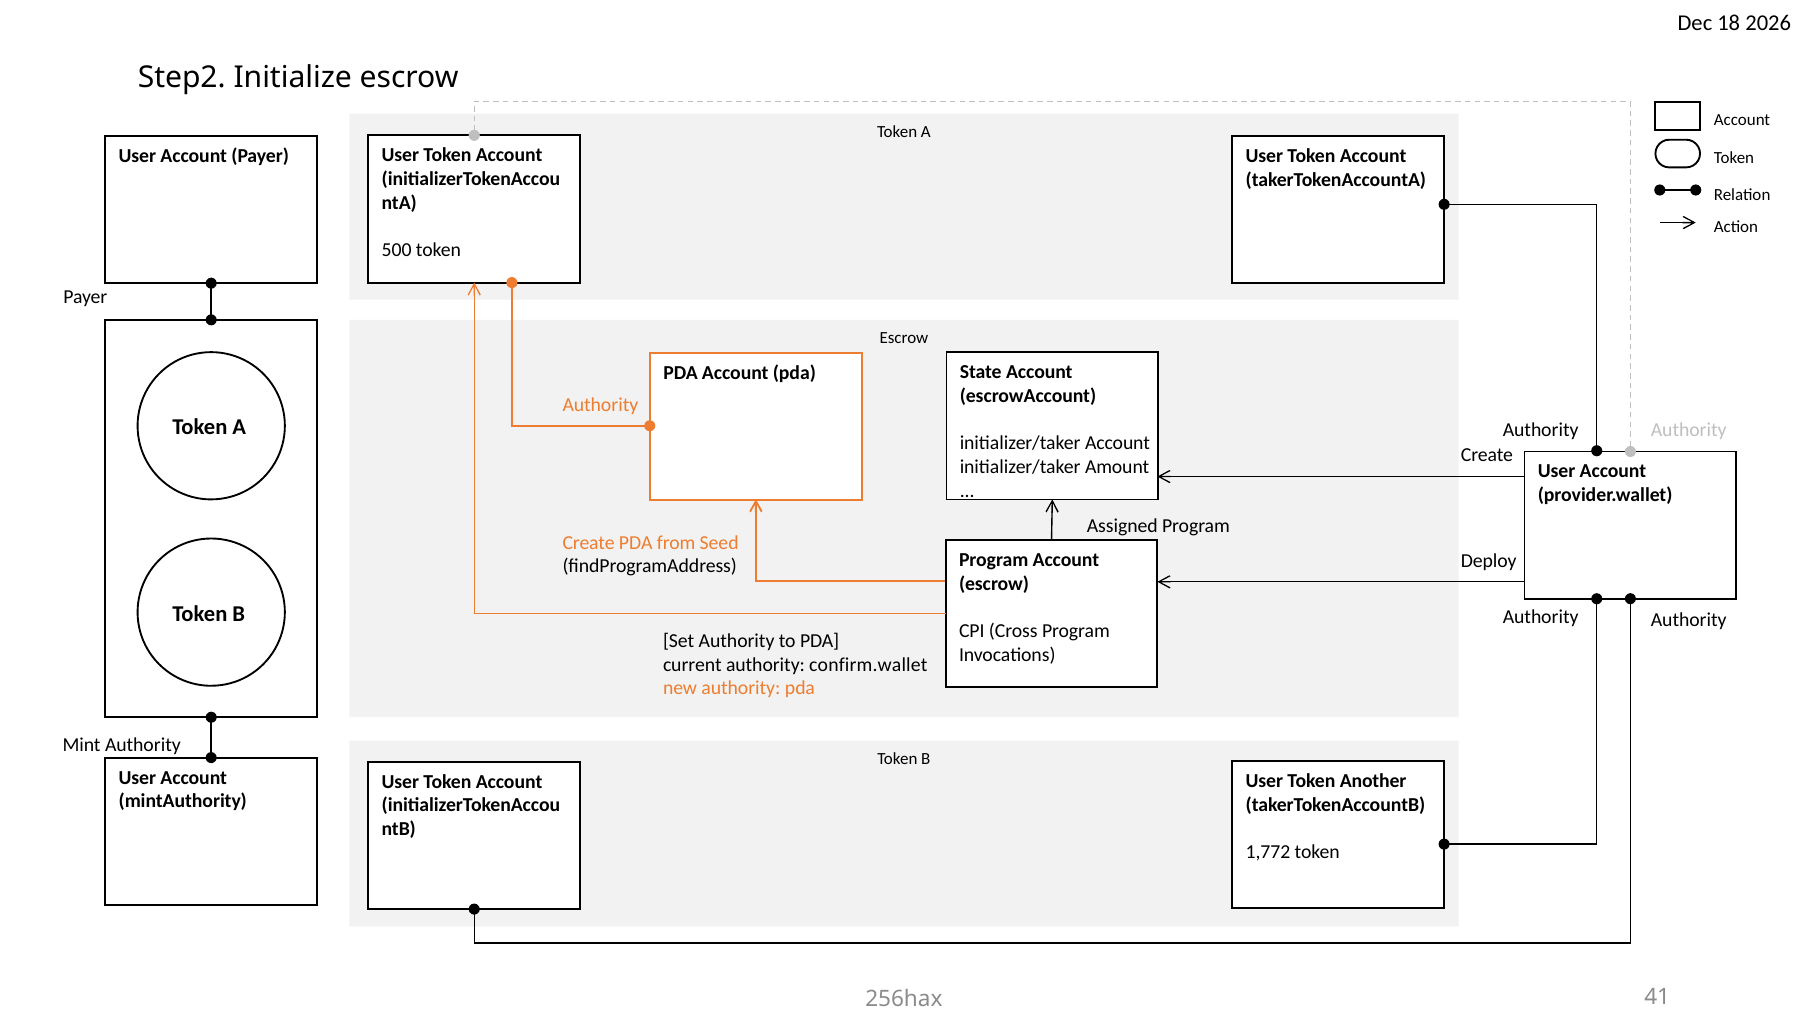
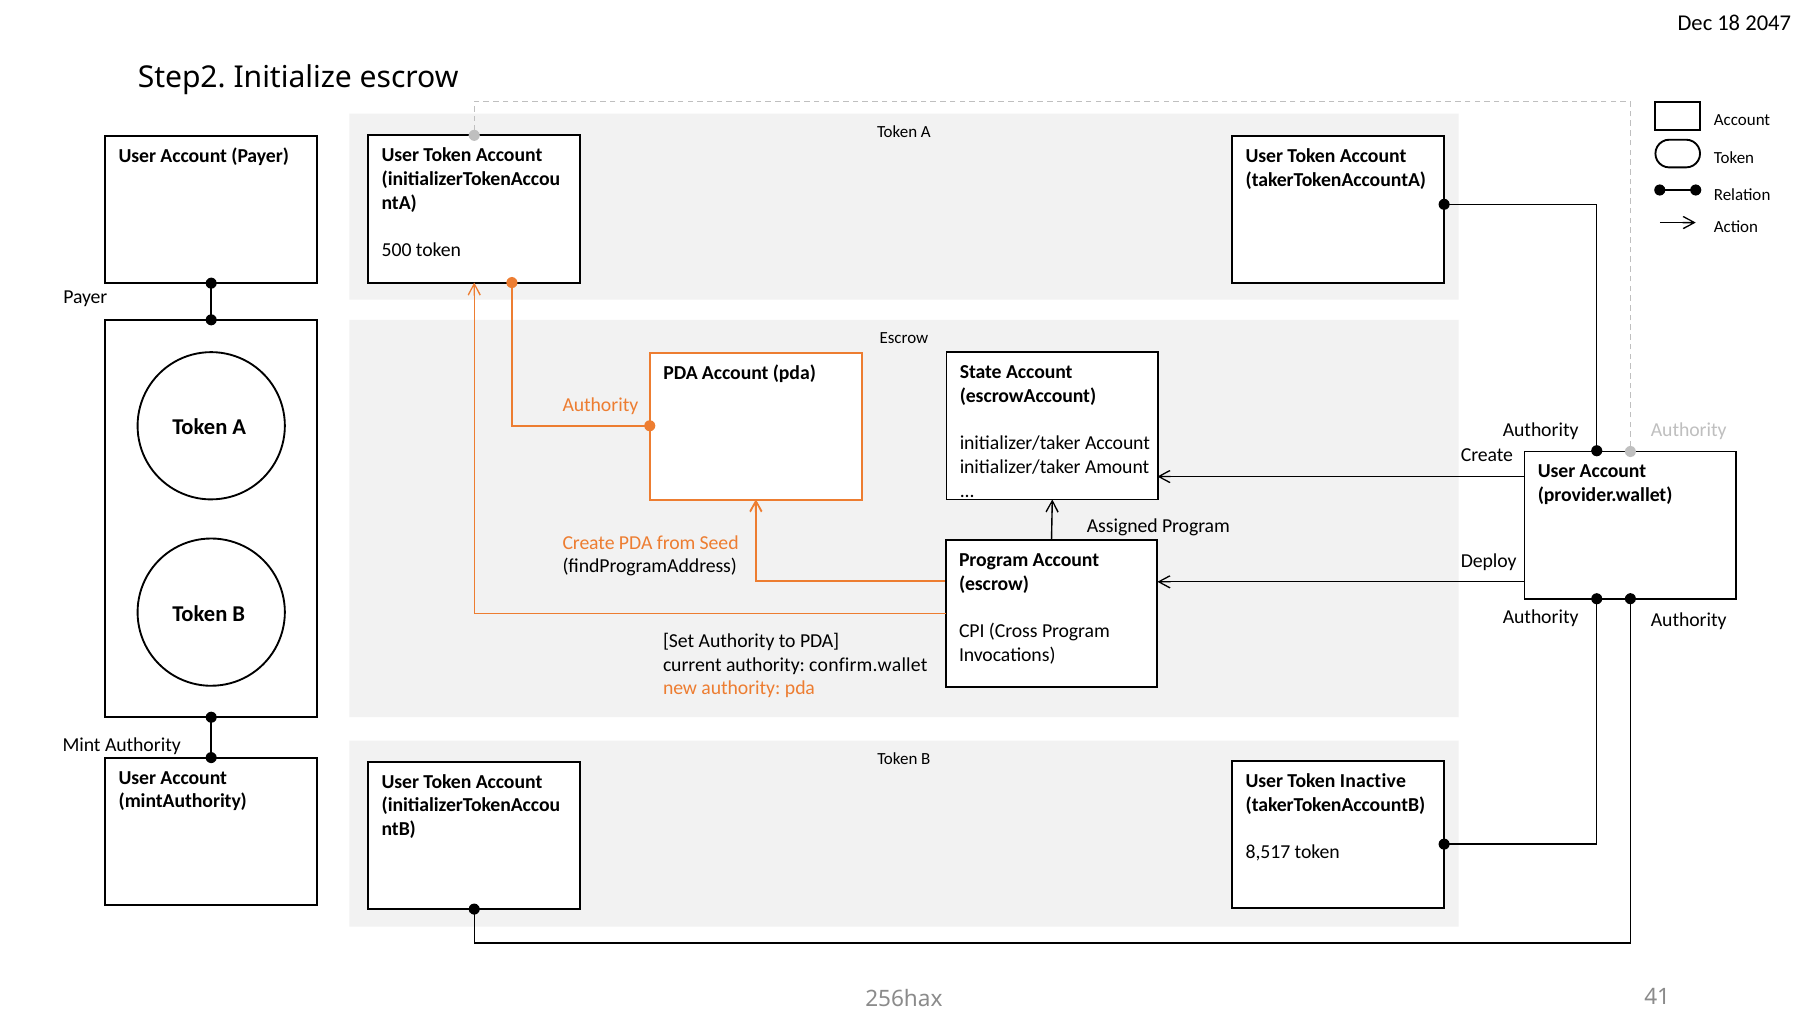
2026: 2026 -> 2047 (1768, 23)
Another: Another -> Inactive (1373, 781)
1,772: 1,772 -> 8,517 (1268, 852)
